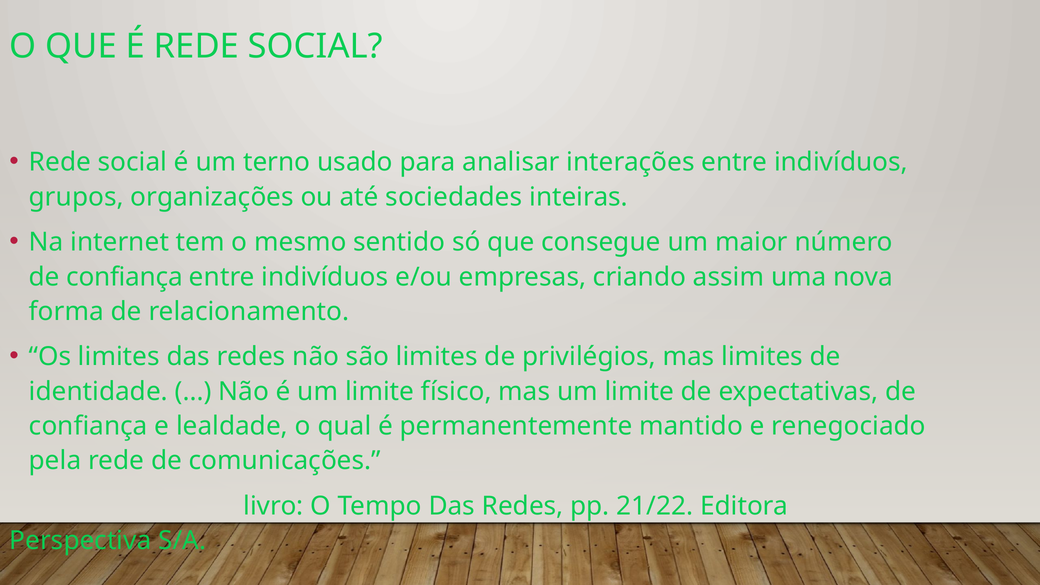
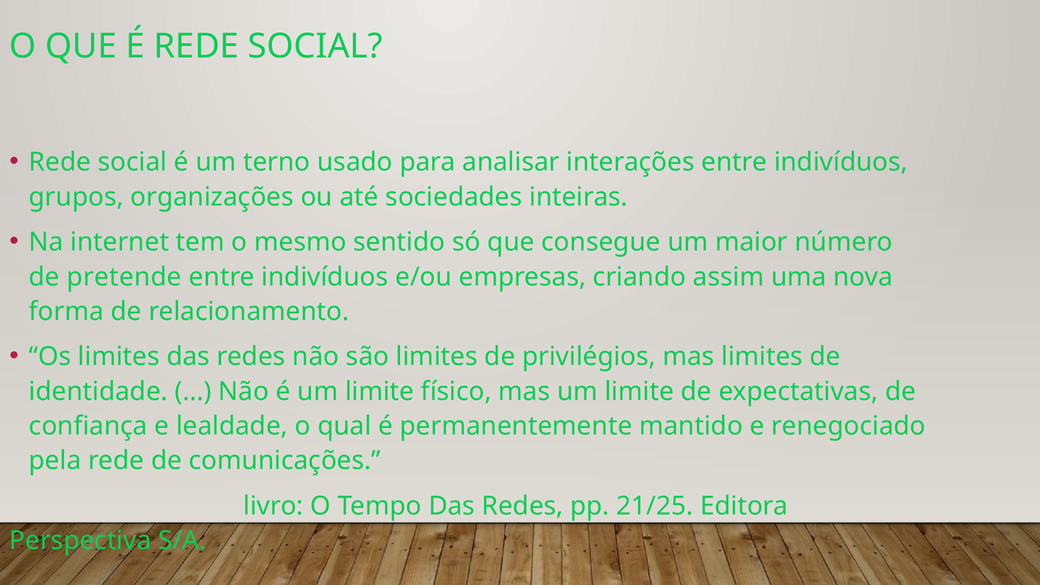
confiança: confiança -> pretende (124, 277)
21/22: 21/22 -> 21/25 (655, 506)
